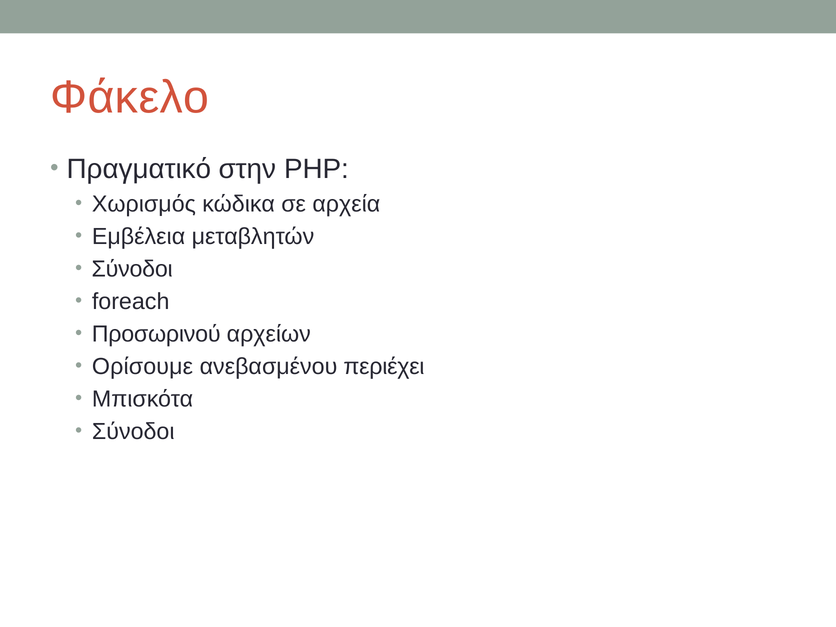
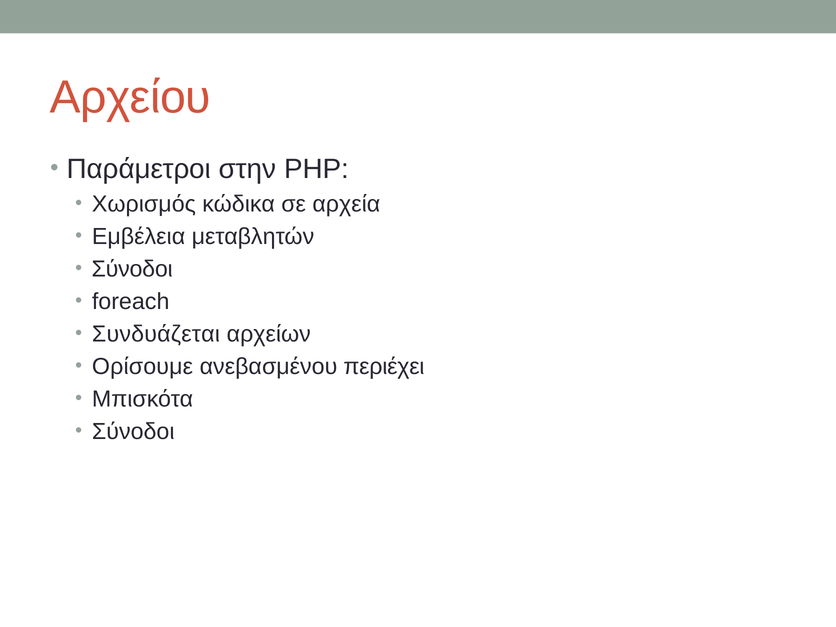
Φάκελο: Φάκελο -> Αρχείου (130, 97)
Πραγματικό: Πραγματικό -> Παράμετροι (139, 169)
Προσωρινού: Προσωρινού -> Συνδυάζεται (156, 334)
